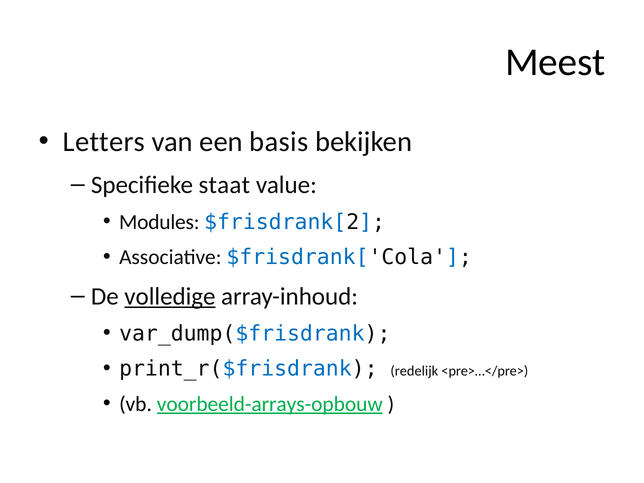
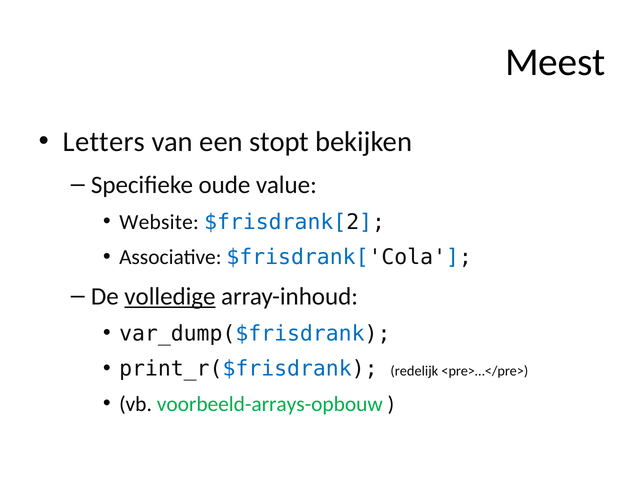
basis: basis -> stopt (279, 142)
staat: staat -> oude (224, 185)
Modules: Modules -> Website (159, 222)
voorbeeld-arrays-opbouw underline: present -> none (270, 404)
